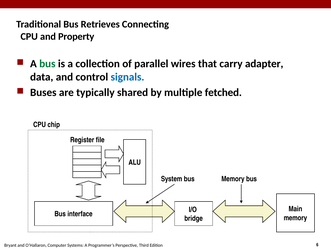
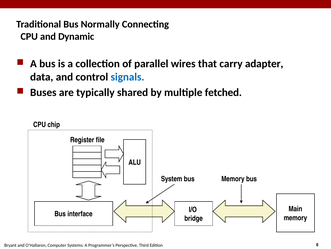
Retrieves: Retrieves -> Normally (100, 24)
Property: Property -> Dynamic (76, 36)
bus colour: green -> black (47, 64)
